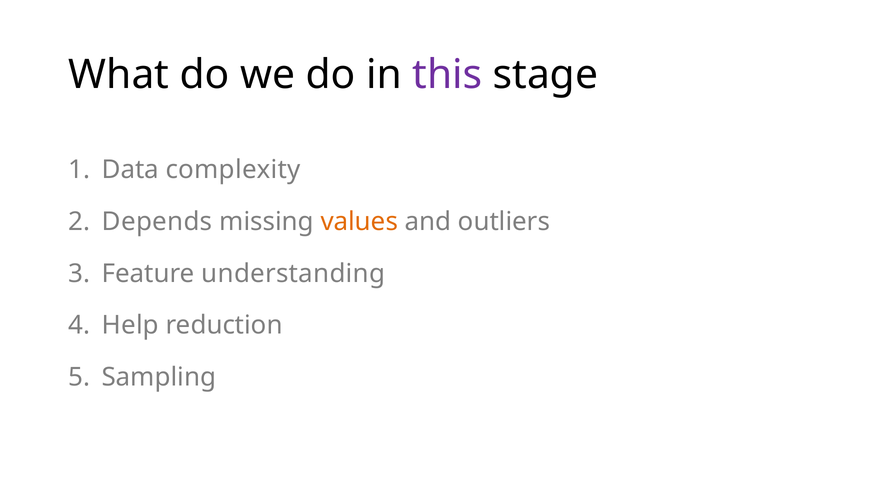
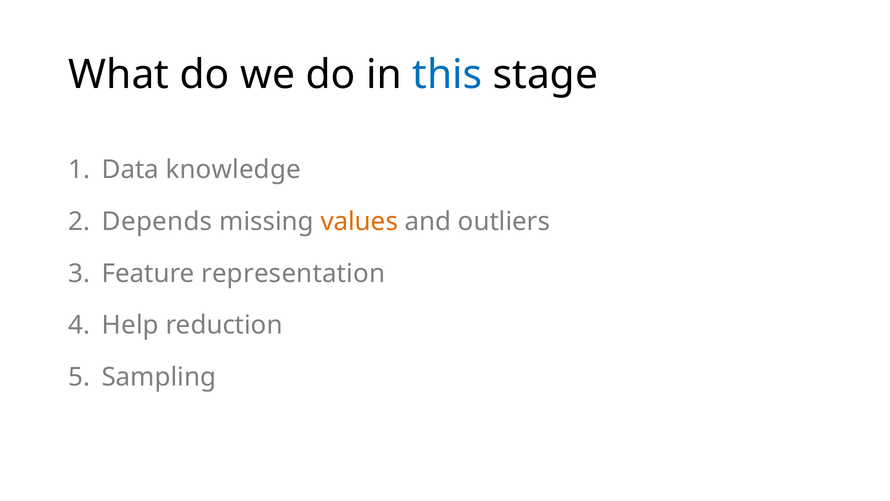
this colour: purple -> blue (447, 75)
complexity: complexity -> knowledge (233, 170)
understanding: understanding -> representation (293, 273)
